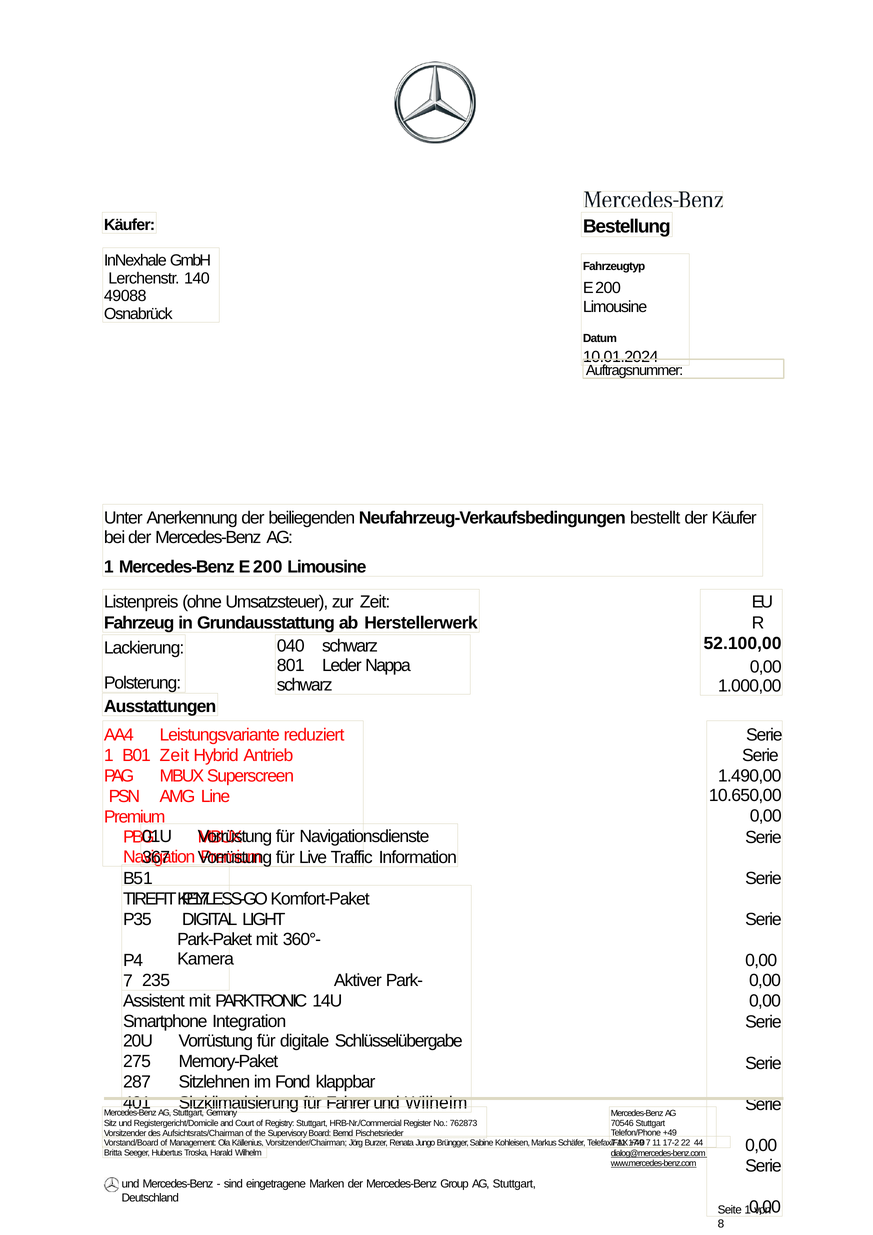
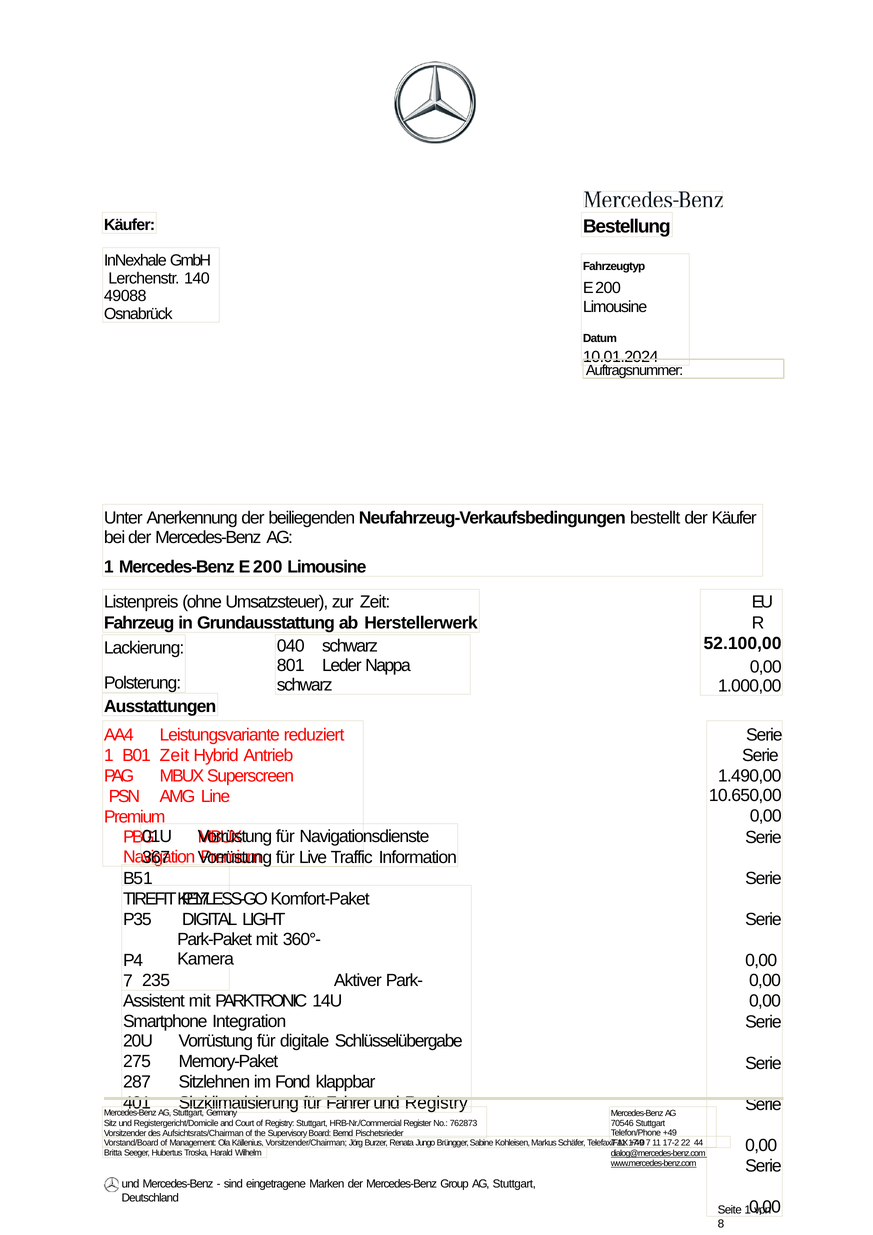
und Wilhelm: Wilhelm -> Registry (436, 1102)
